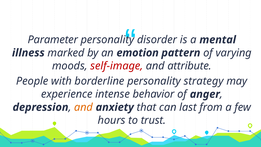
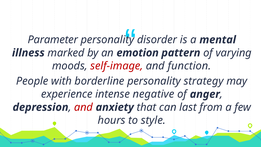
attribute: attribute -> function (189, 66)
behavior: behavior -> negative (154, 94)
and colour: orange -> red (83, 107)
trust: trust -> style (153, 120)
